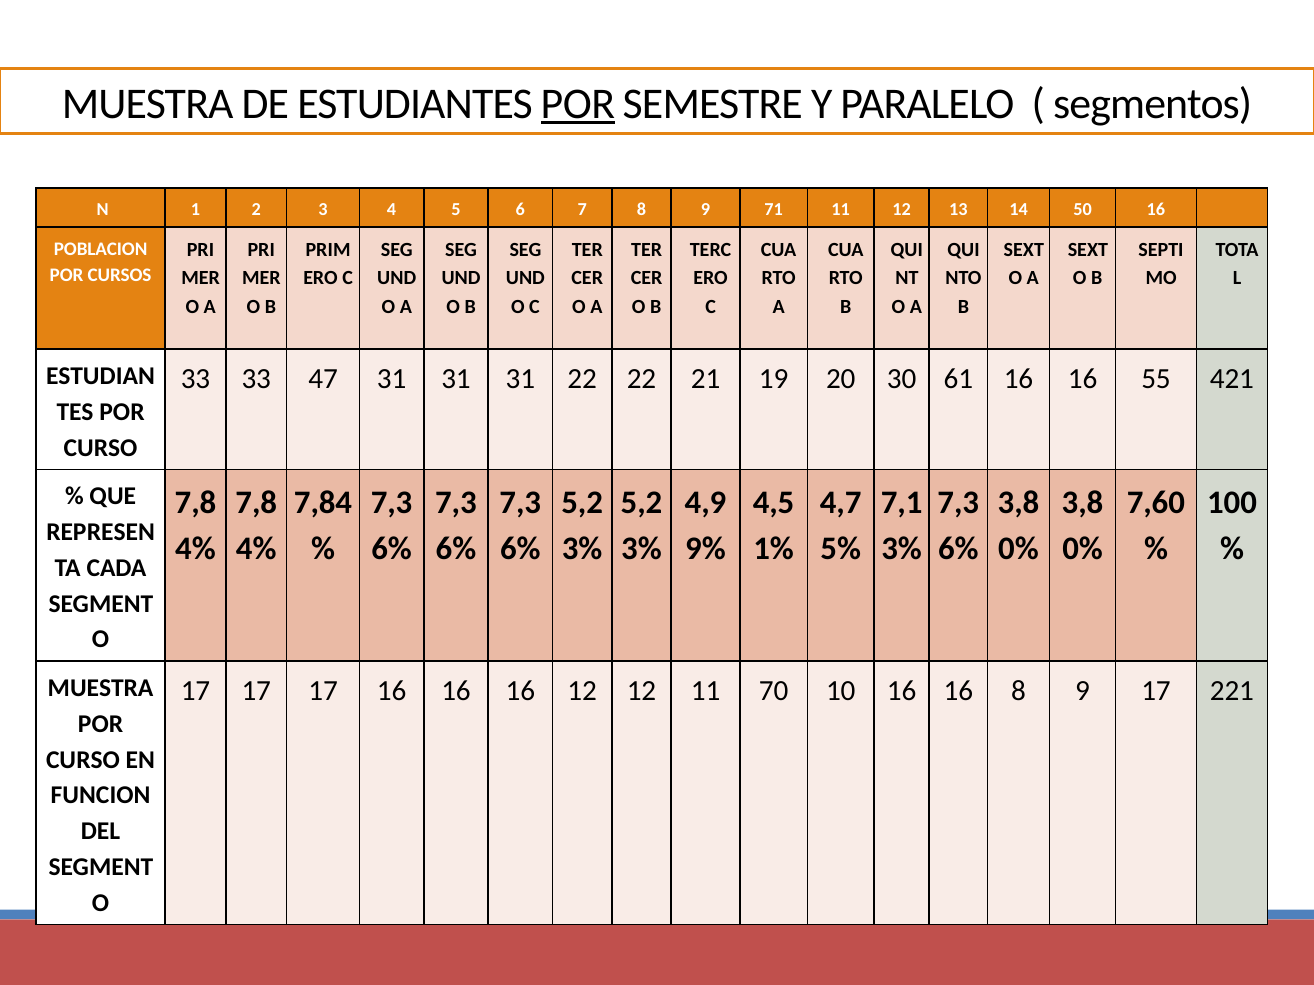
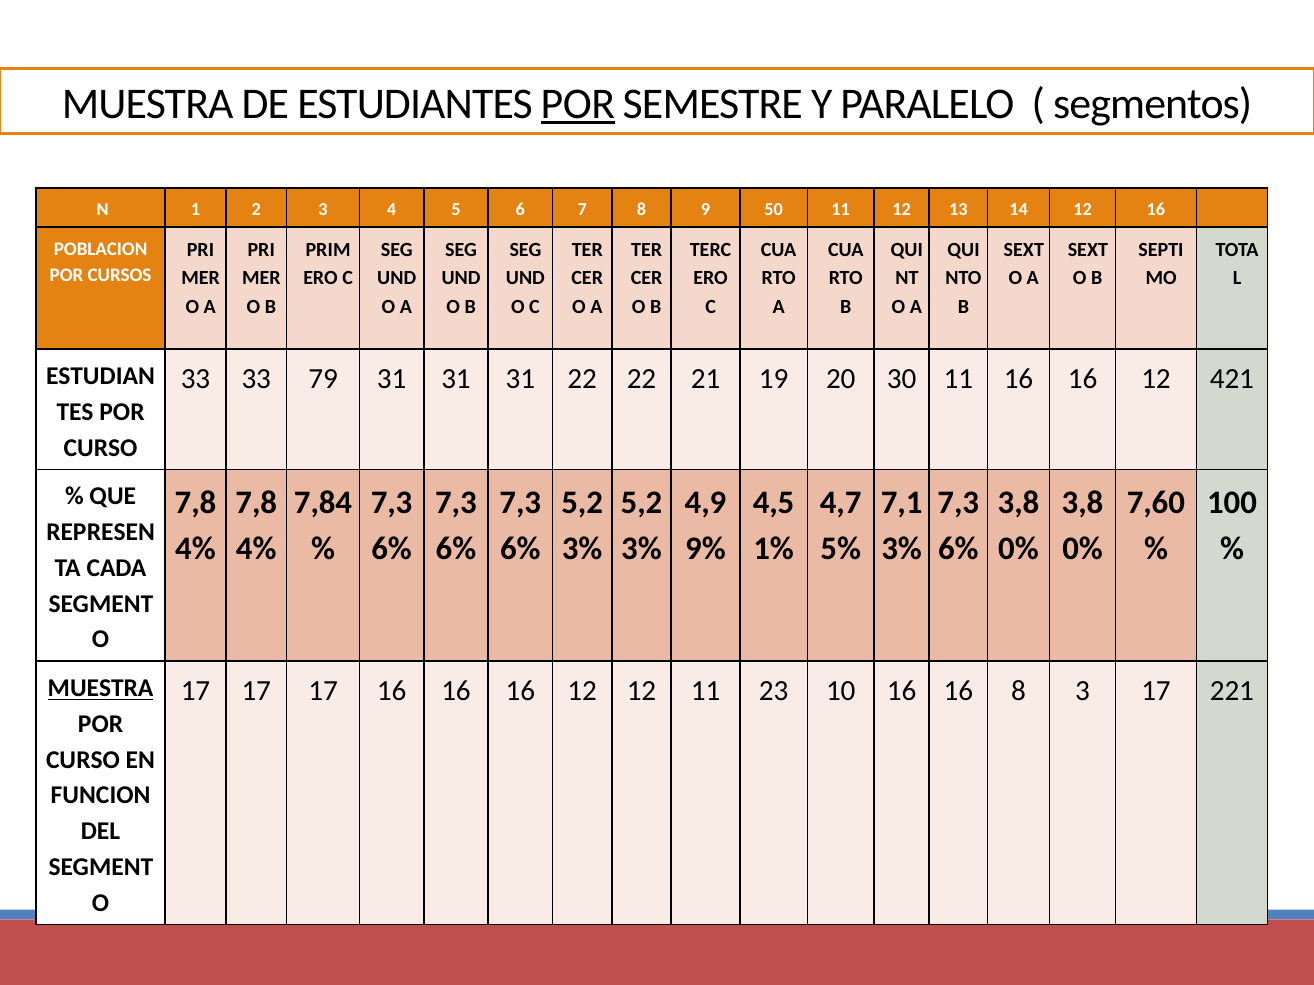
71: 71 -> 50 (774, 209)
14 50: 50 -> 12 (1083, 209)
47: 47 -> 79 (323, 379)
30 61: 61 -> 11 (958, 379)
55: 55 -> 12 (1156, 379)
MUESTRA underline: none -> present (101, 689)
70: 70 -> 23 (774, 692)
16 8 9: 9 -> 3 (1083, 692)
